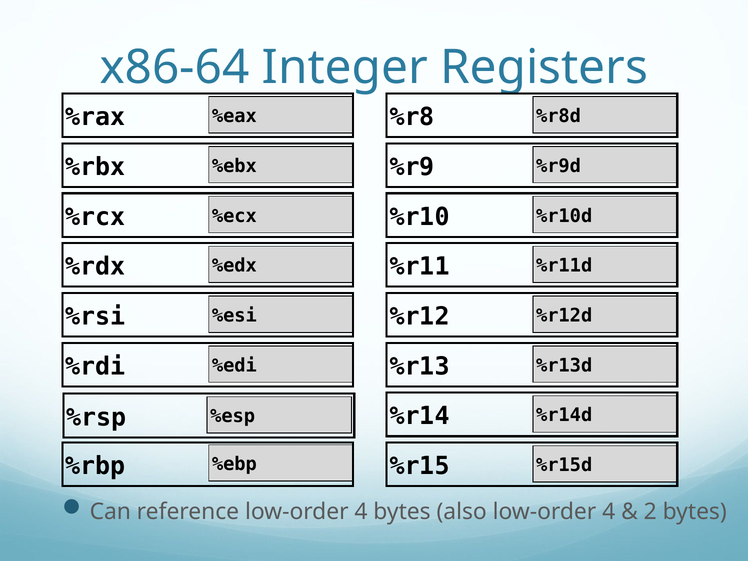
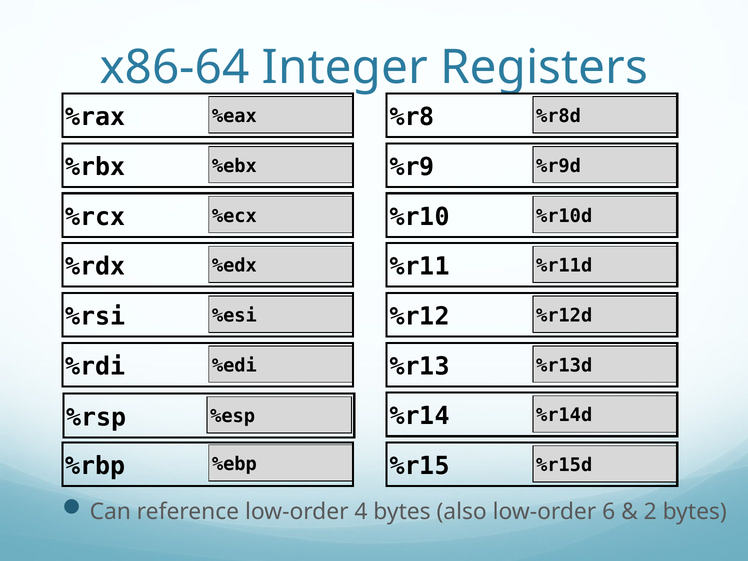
also low-order 4: 4 -> 6 (609, 511)
